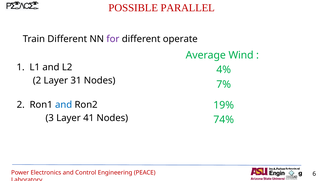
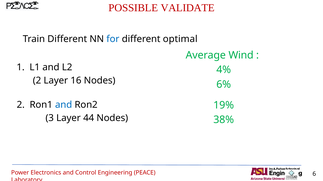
PARALLEL: PARALLEL -> VALIDATE (188, 8)
for colour: purple -> blue (113, 39)
operate: operate -> optimal (180, 39)
31: 31 -> 16 (76, 81)
7%: 7% -> 6% (224, 85)
41: 41 -> 44 (89, 118)
74%: 74% -> 38% (224, 120)
